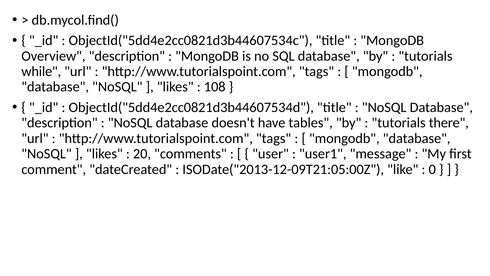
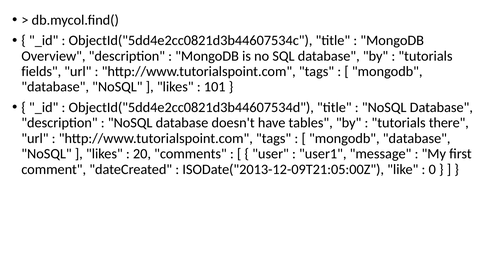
while: while -> fields (41, 71)
108: 108 -> 101 (215, 87)
